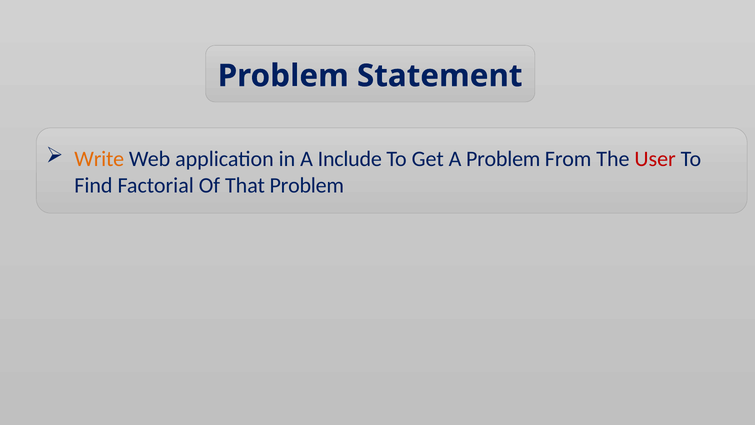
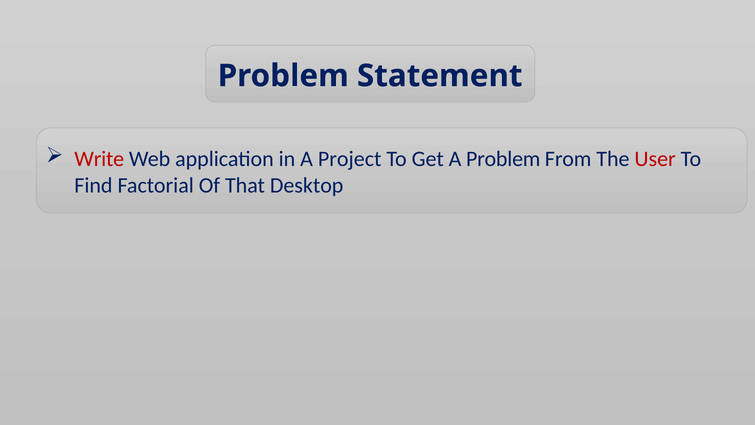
Write colour: orange -> red (99, 159)
Include: Include -> Project (350, 159)
That Problem: Problem -> Desktop (307, 185)
